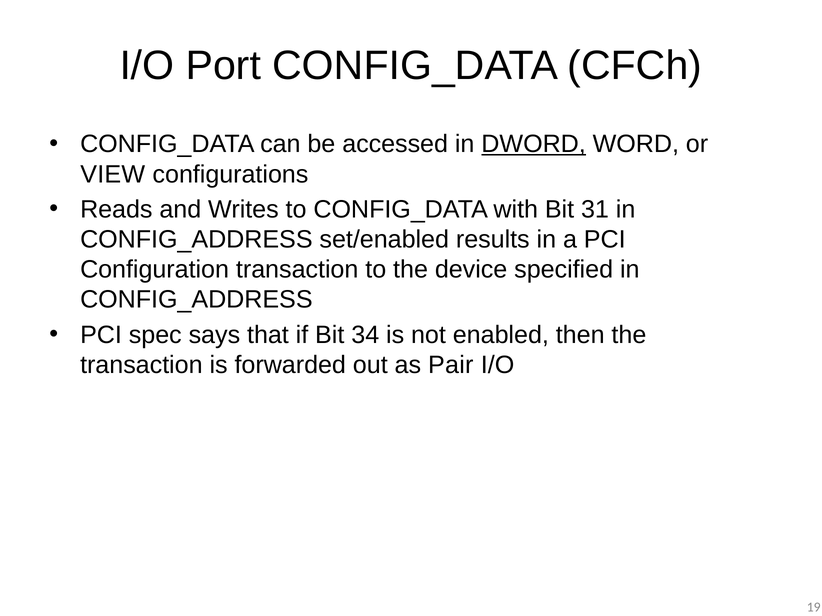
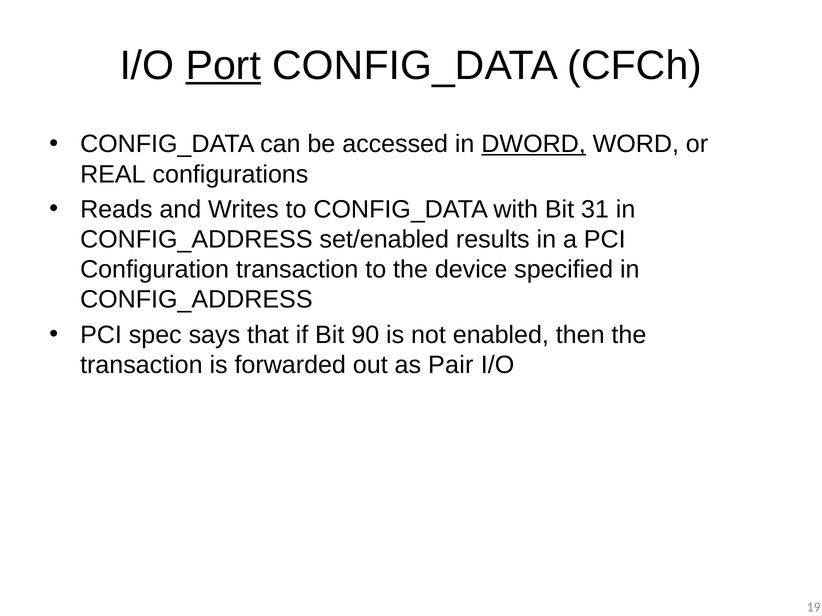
Port underline: none -> present (223, 66)
VIEW: VIEW -> REAL (113, 174)
34: 34 -> 90 (365, 335)
